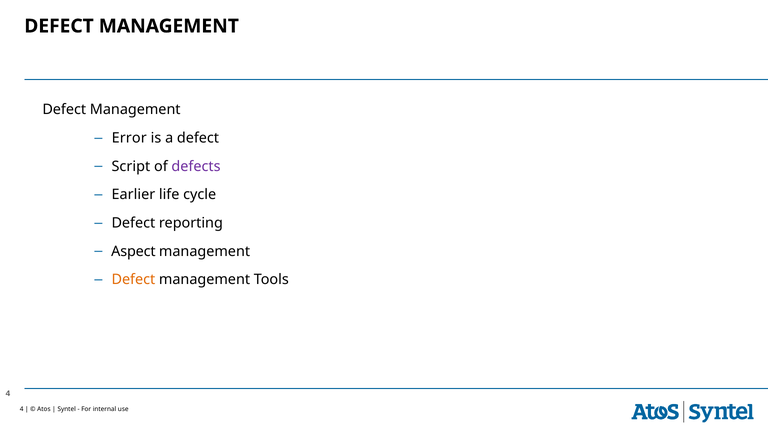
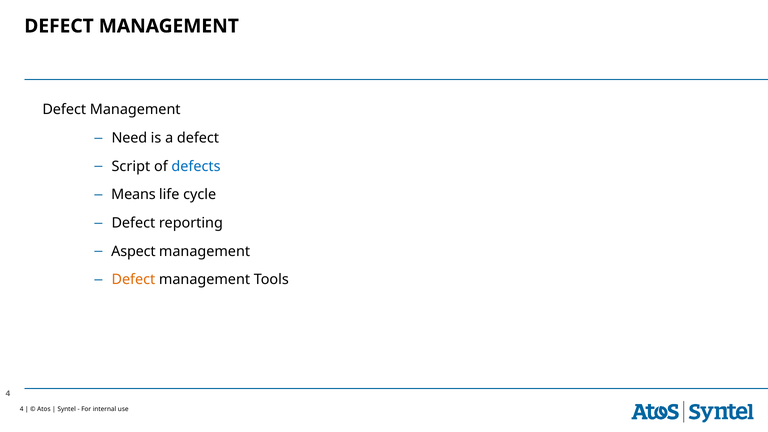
Error: Error -> Need (129, 138)
defects colour: purple -> blue (196, 166)
Earlier: Earlier -> Means (133, 195)
